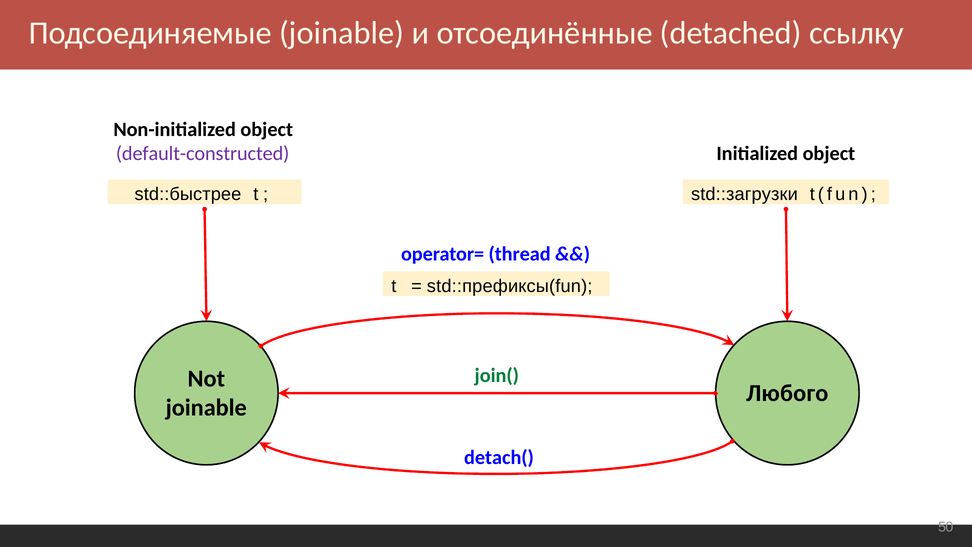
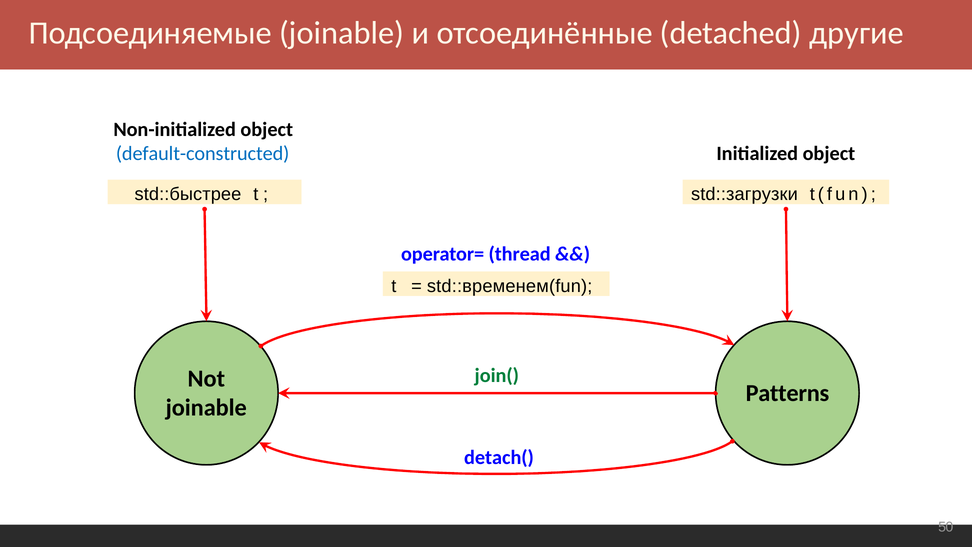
ссылку: ссылку -> другие (857, 33)
default-constructed colour: purple -> blue (203, 154)
std::префиксы(fun: std::префиксы(fun -> std::временем(fun (510, 286)
Любого: Любого -> Patterns (787, 393)
